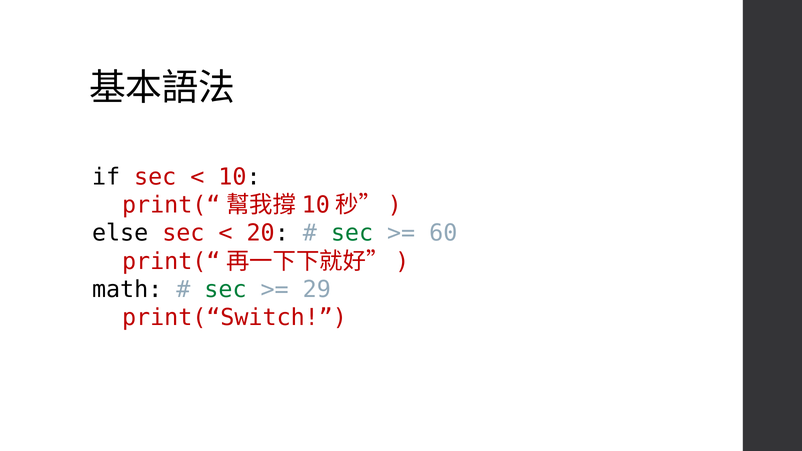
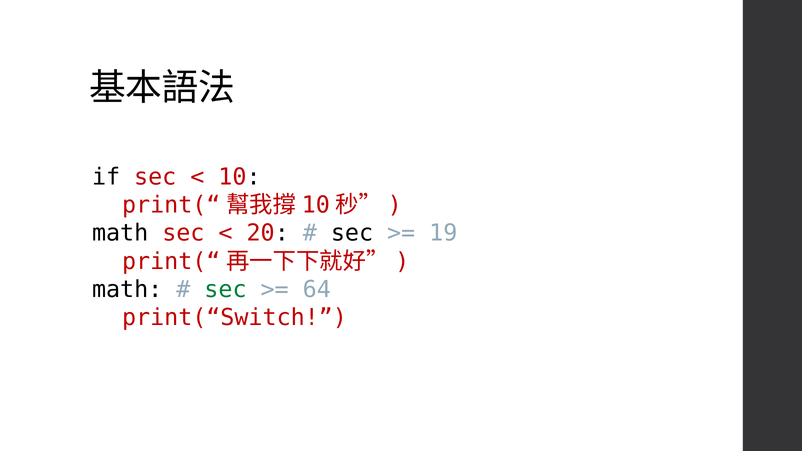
else: else -> math (120, 233)
sec colour: green -> black (352, 233)
60: 60 -> 19 (443, 233)
29: 29 -> 64 (317, 289)
